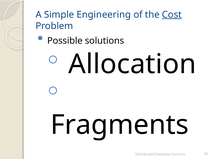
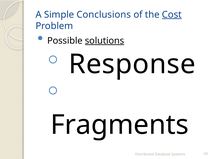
Engineering: Engineering -> Conclusions (104, 15)
solutions underline: none -> present (105, 41)
Allocation: Allocation -> Response (132, 65)
